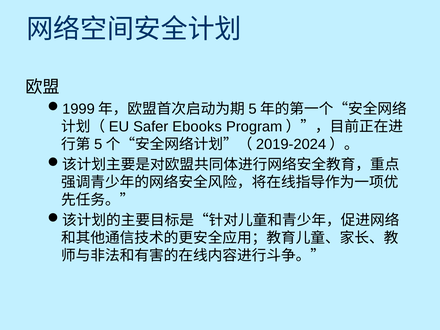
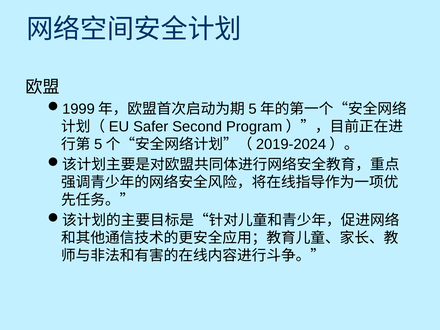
Ebooks: Ebooks -> Second (197, 127)
